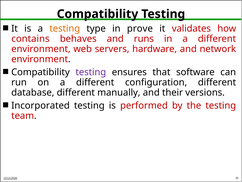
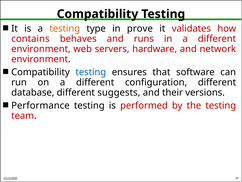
testing colour: purple -> blue (91, 72)
manually: manually -> suggests (119, 92)
Incorporated: Incorporated -> Performance (40, 105)
